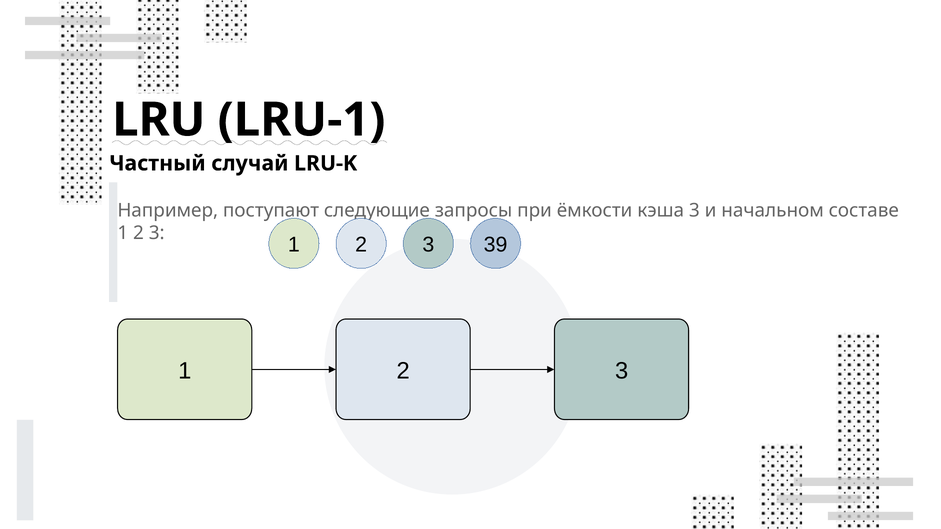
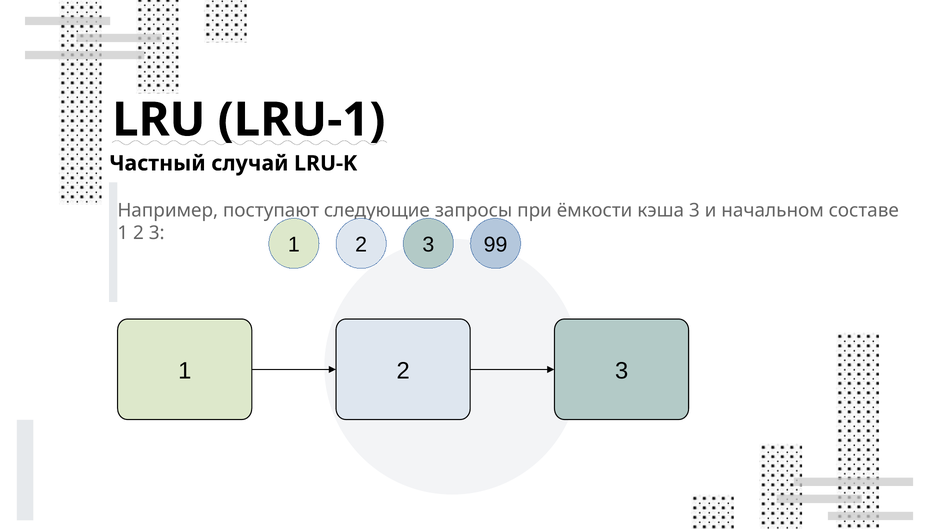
39: 39 -> 99 (496, 245)
